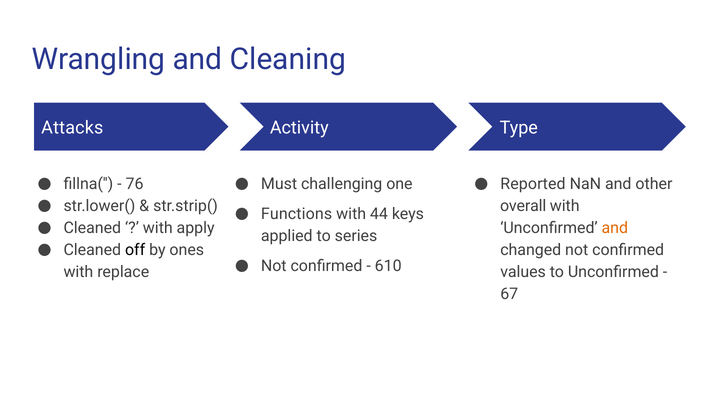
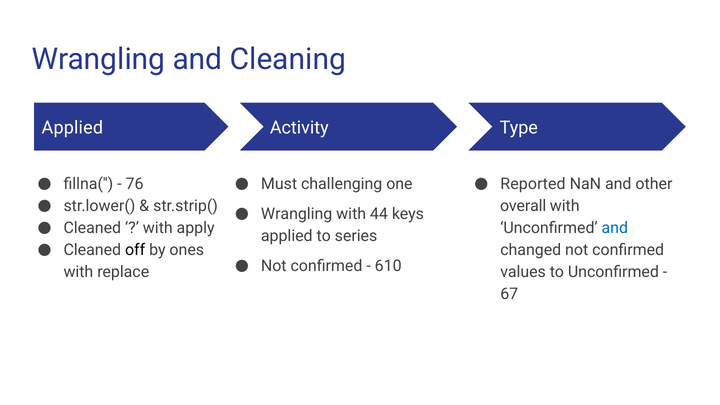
Attacks: Attacks -> Applied (72, 128)
Functions: Functions -> Wrangling (297, 214)
and colour: orange -> blue (615, 228)
